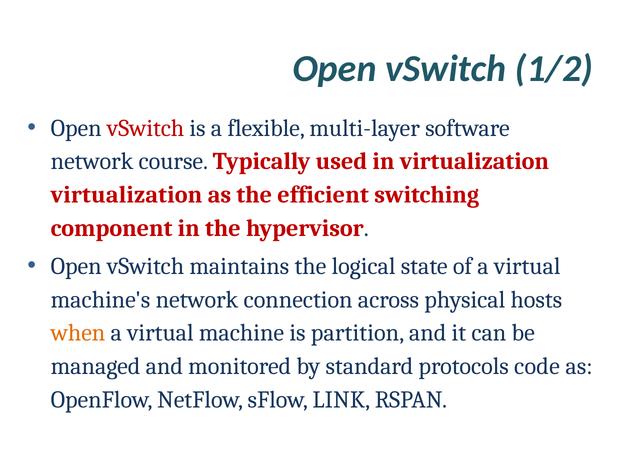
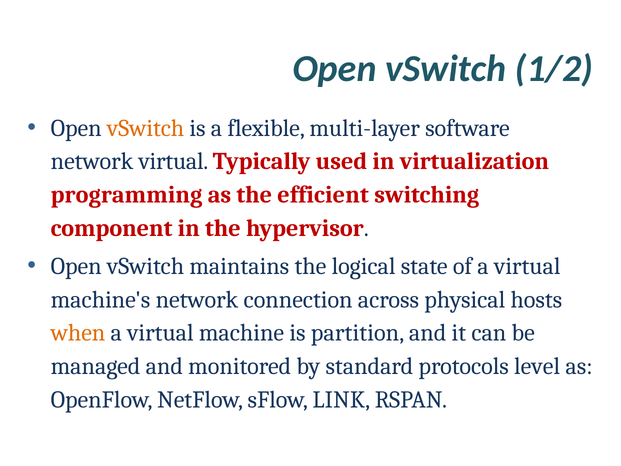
vSwitch colour: red -> orange (146, 128)
network course: course -> virtual (173, 161)
virtualization: virtualization -> programming (127, 195)
code: code -> level (537, 366)
